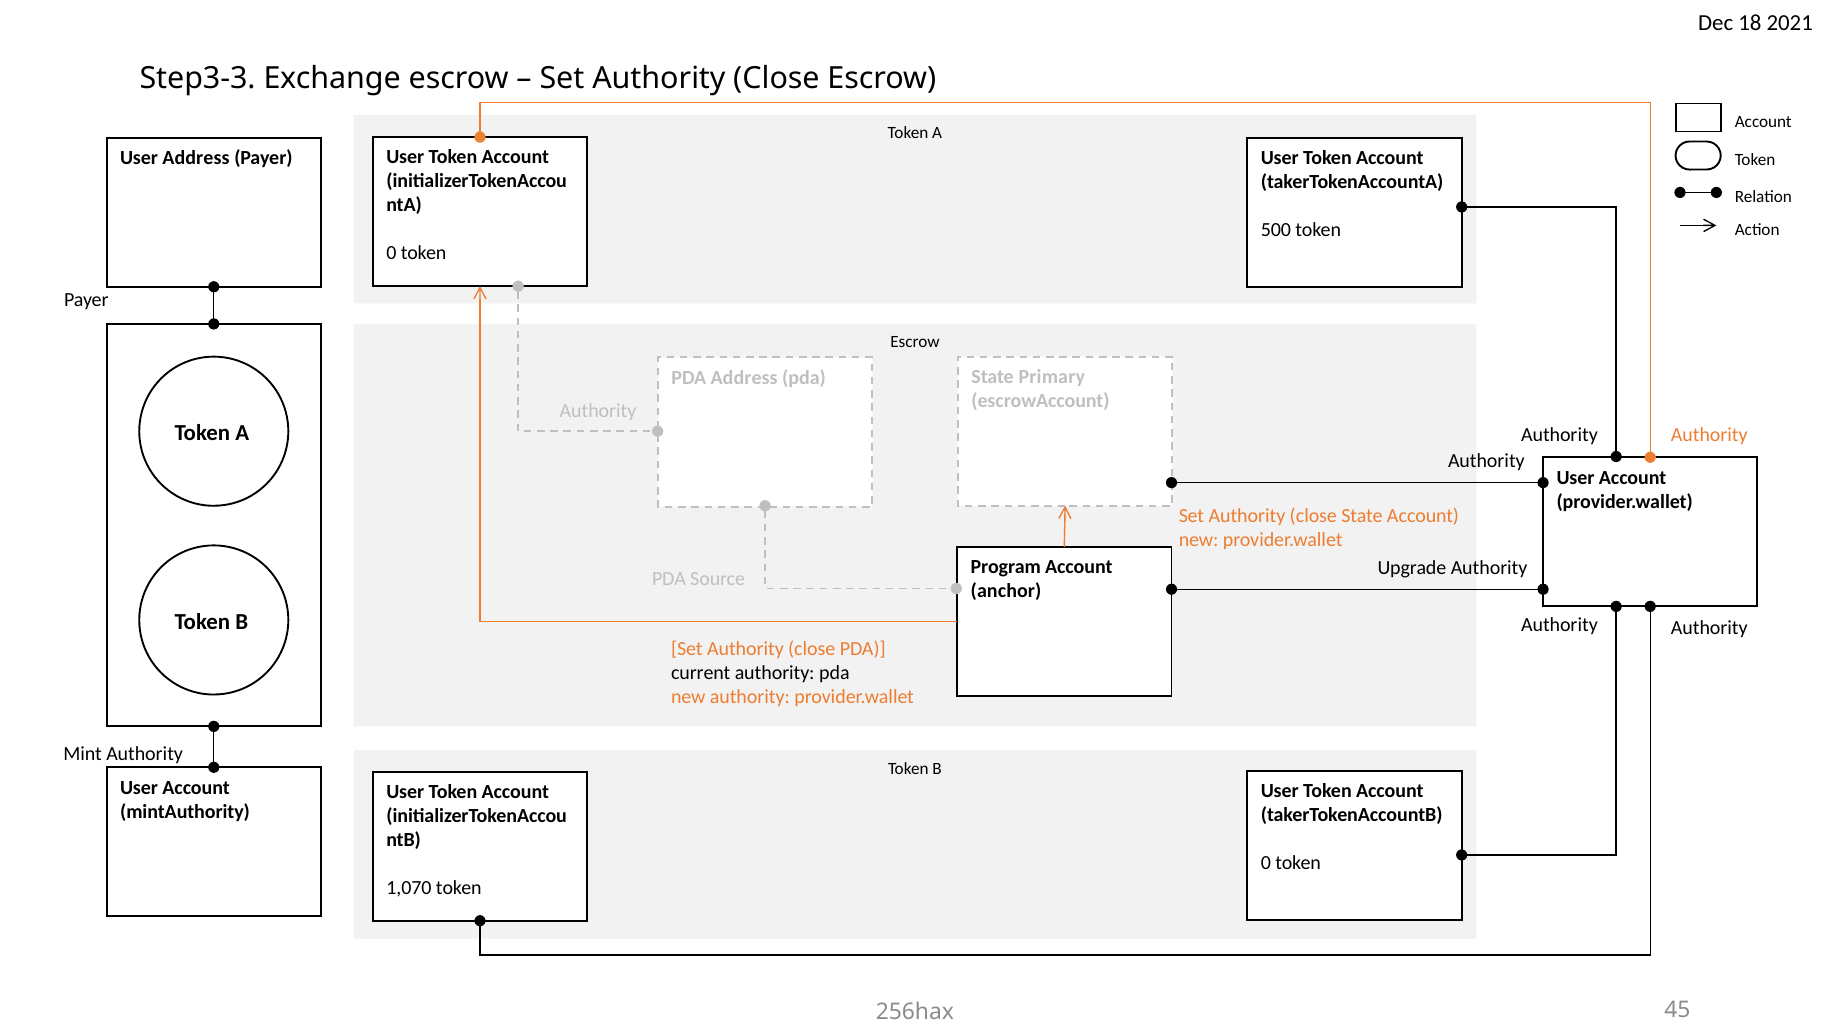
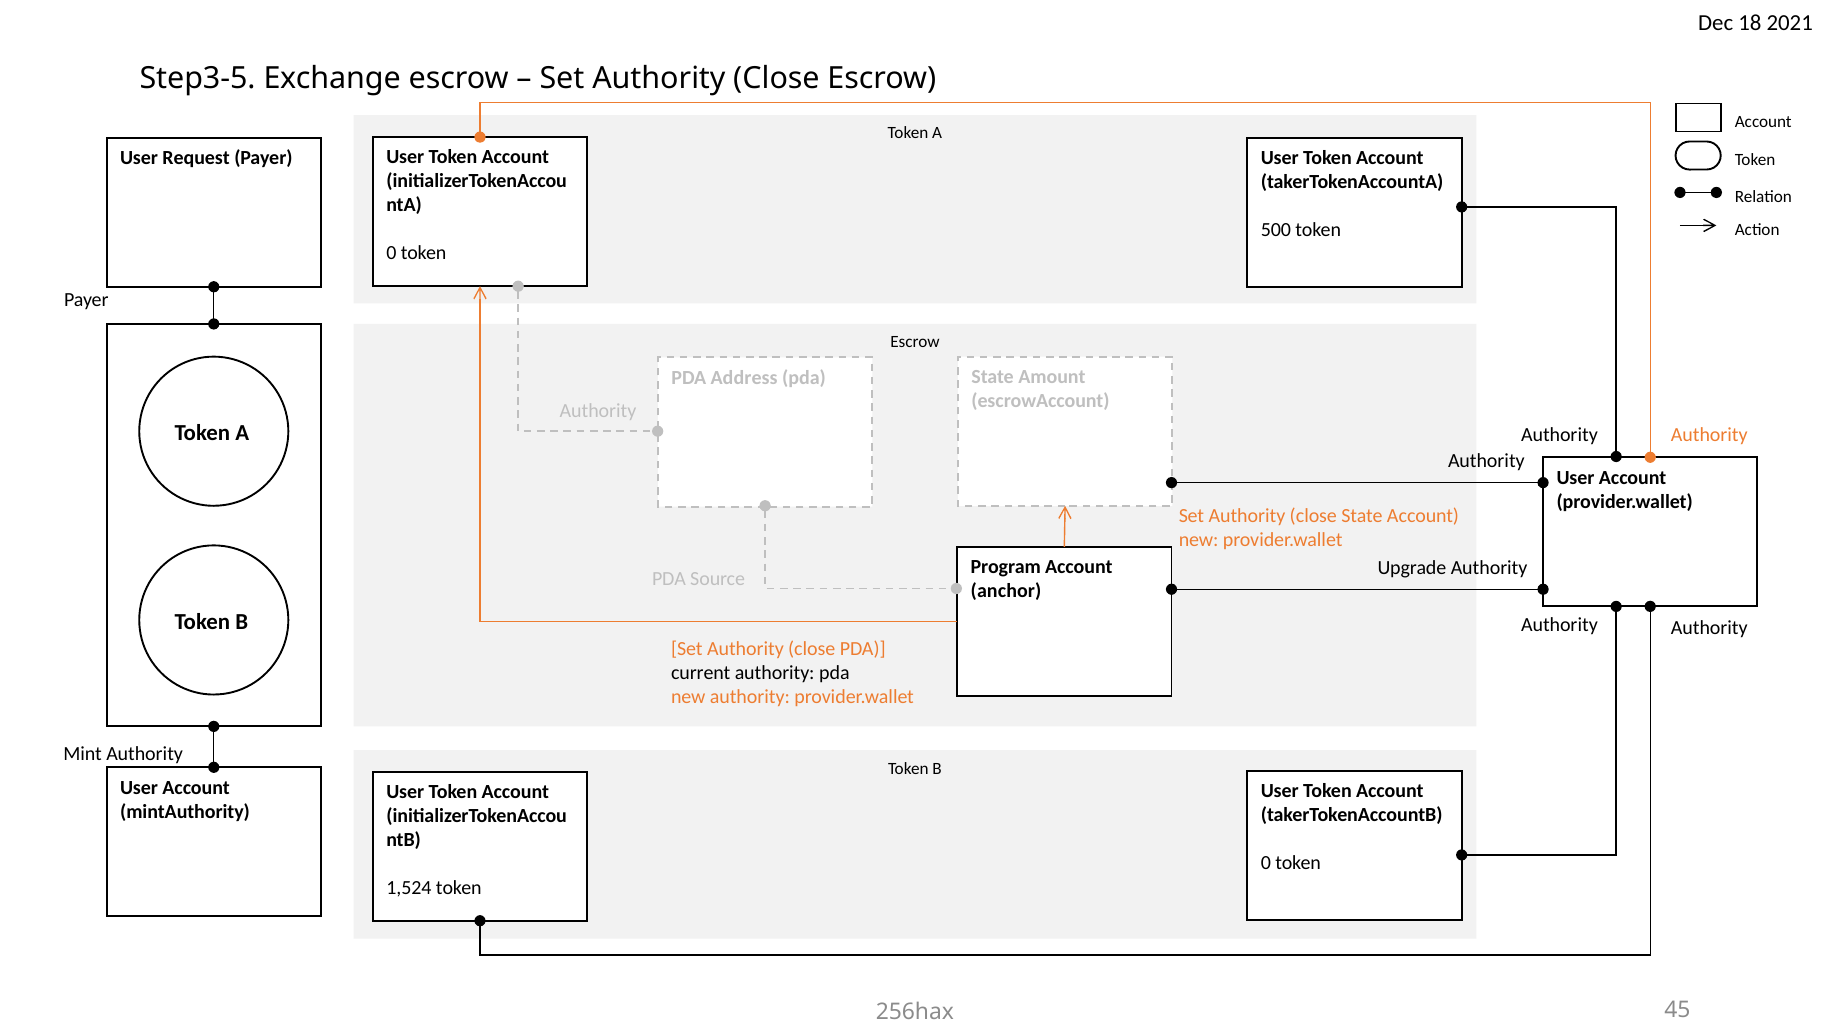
Step3-3: Step3-3 -> Step3-5 (198, 78)
User Address: Address -> Request (196, 158)
Primary: Primary -> Amount (1052, 377)
1,070: 1,070 -> 1,524 (409, 887)
